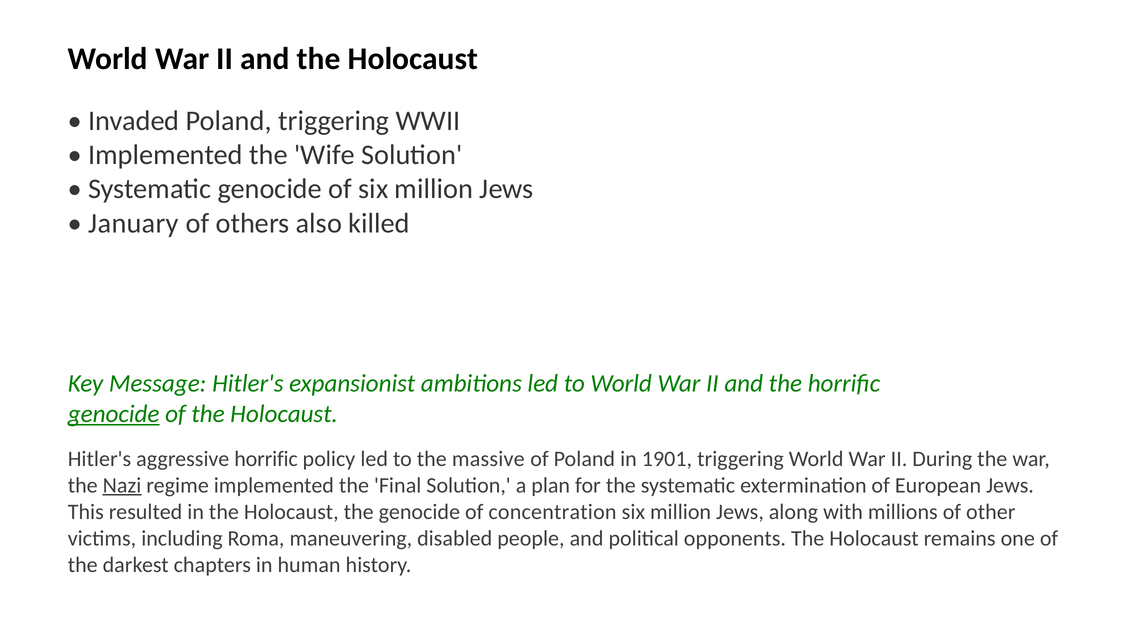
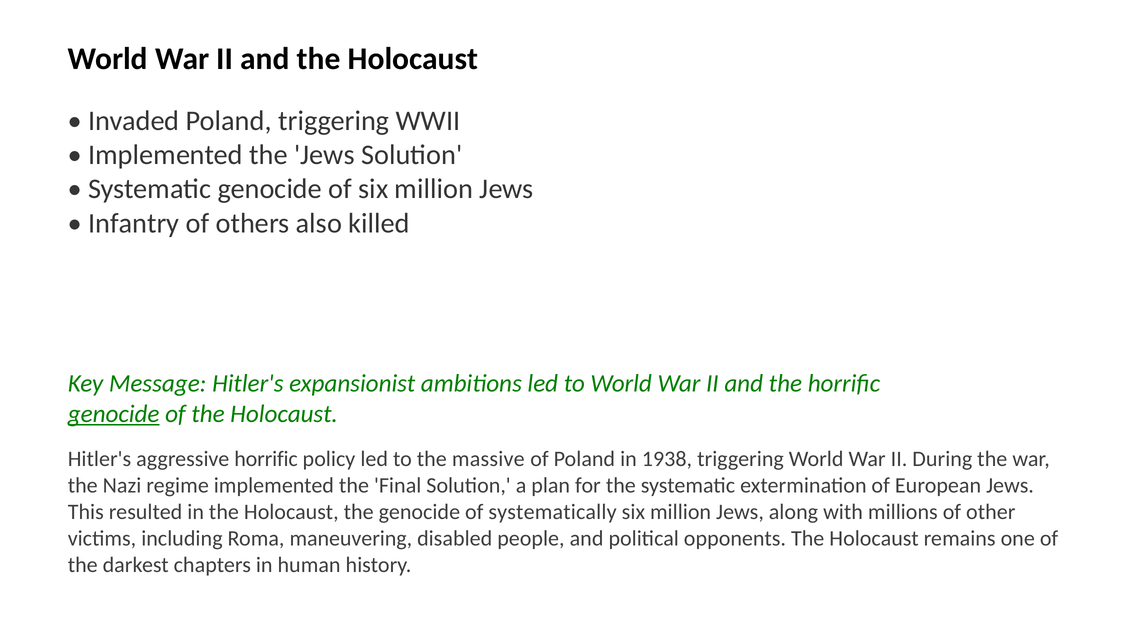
the Wife: Wife -> Jews (324, 155)
January: January -> Infantry (134, 223)
1901: 1901 -> 1938 (667, 459)
Nazi underline: present -> none (122, 485)
concentration: concentration -> systematically (553, 512)
